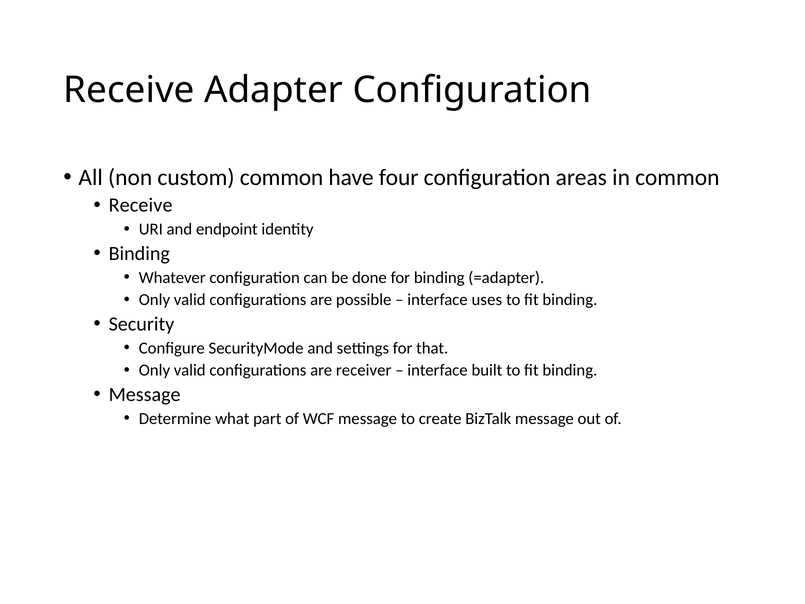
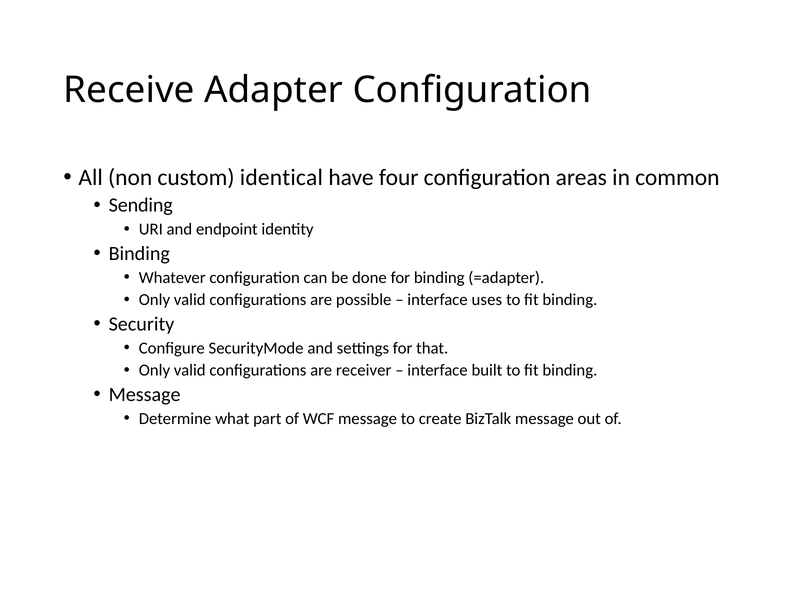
custom common: common -> identical (281, 177)
Receive: Receive -> Sending (141, 205)
